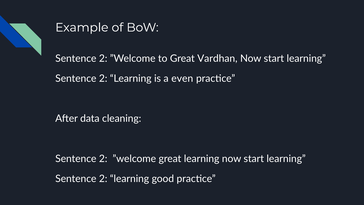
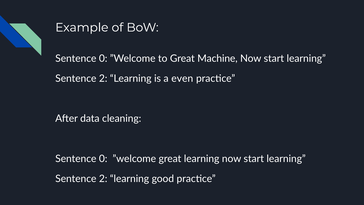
2: 2 -> 0 (103, 58)
Vardhan: Vardhan -> Machine (217, 58)
2: 2 -> 0 (103, 158)
